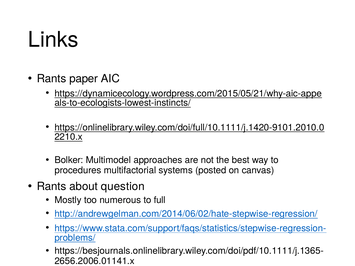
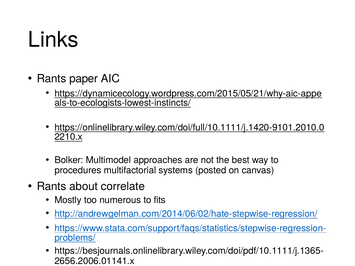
question: question -> correlate (123, 187)
full: full -> fits (160, 200)
